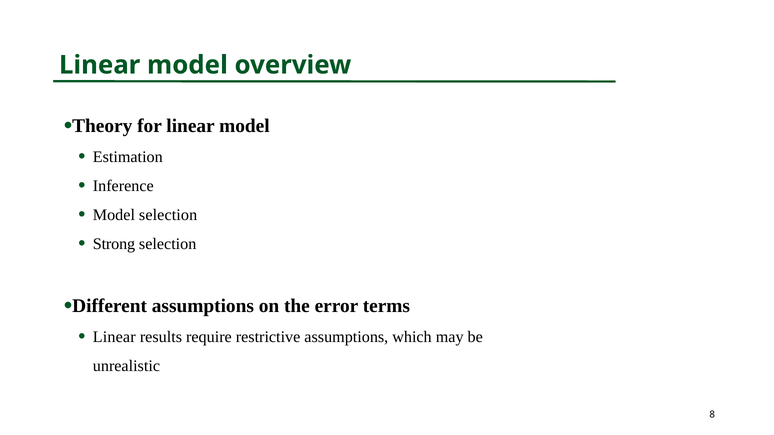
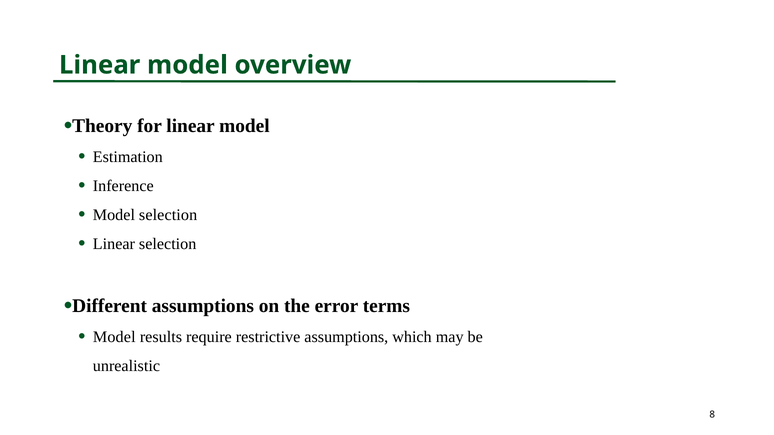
Strong: Strong -> Linear (114, 244)
Linear: Linear -> Model (114, 337)
